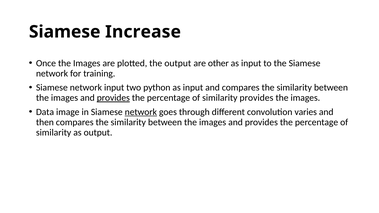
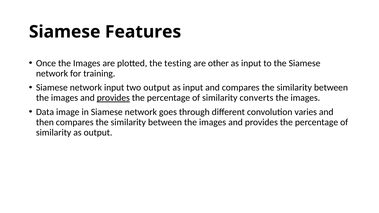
Increase: Increase -> Features (143, 32)
the output: output -> testing (178, 63)
two python: python -> output (157, 88)
similarity provides: provides -> converts (256, 98)
network underline: present -> none (141, 112)
